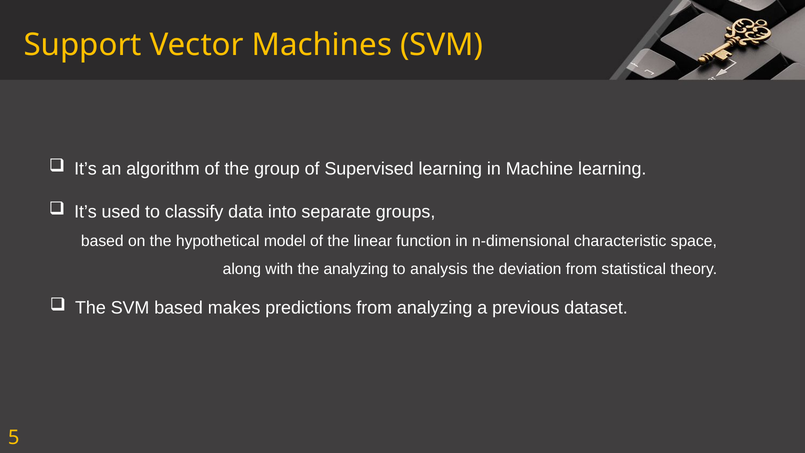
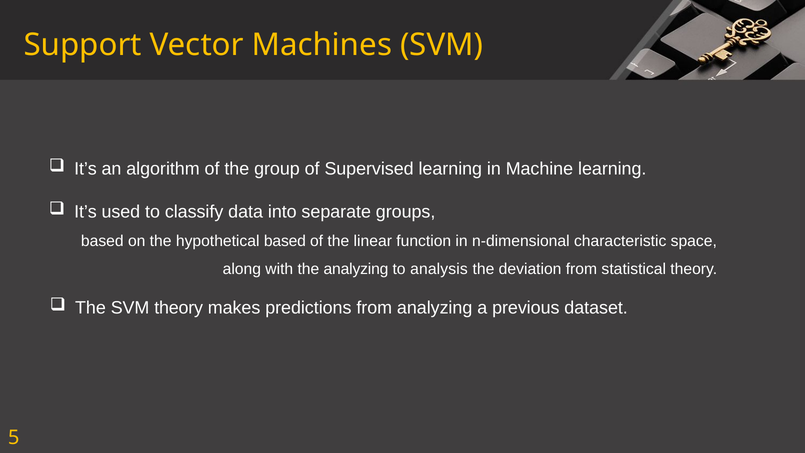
hypothetical model: model -> based (285, 241)
SVM based: based -> theory (179, 308)
